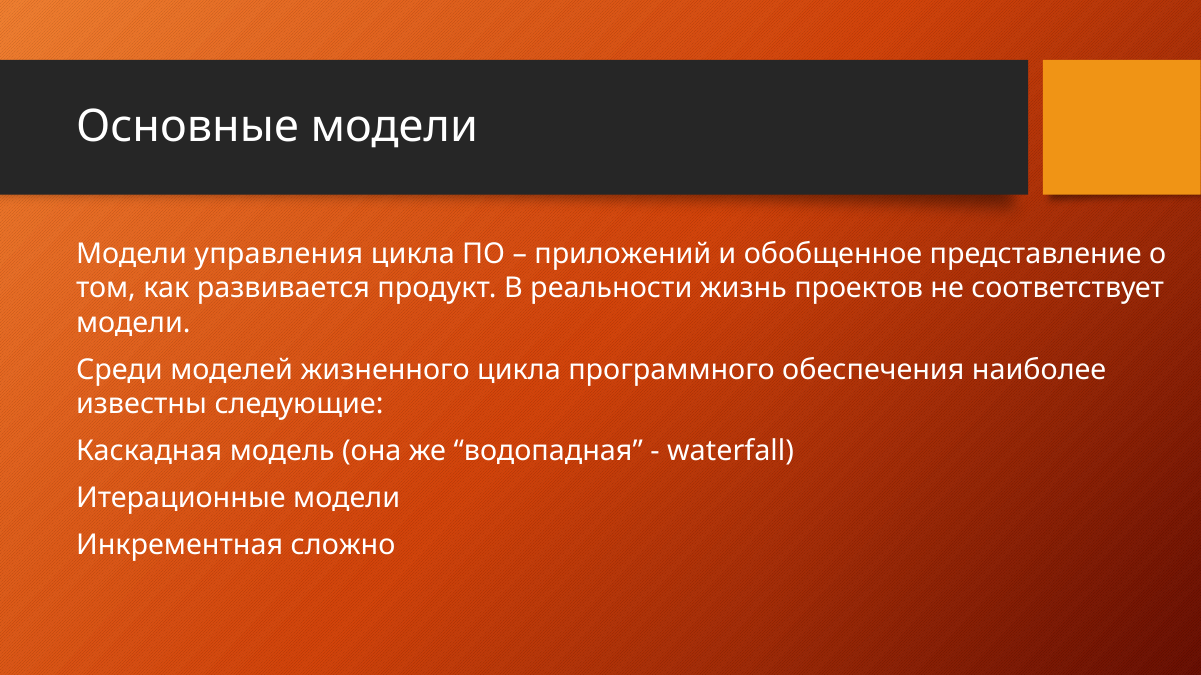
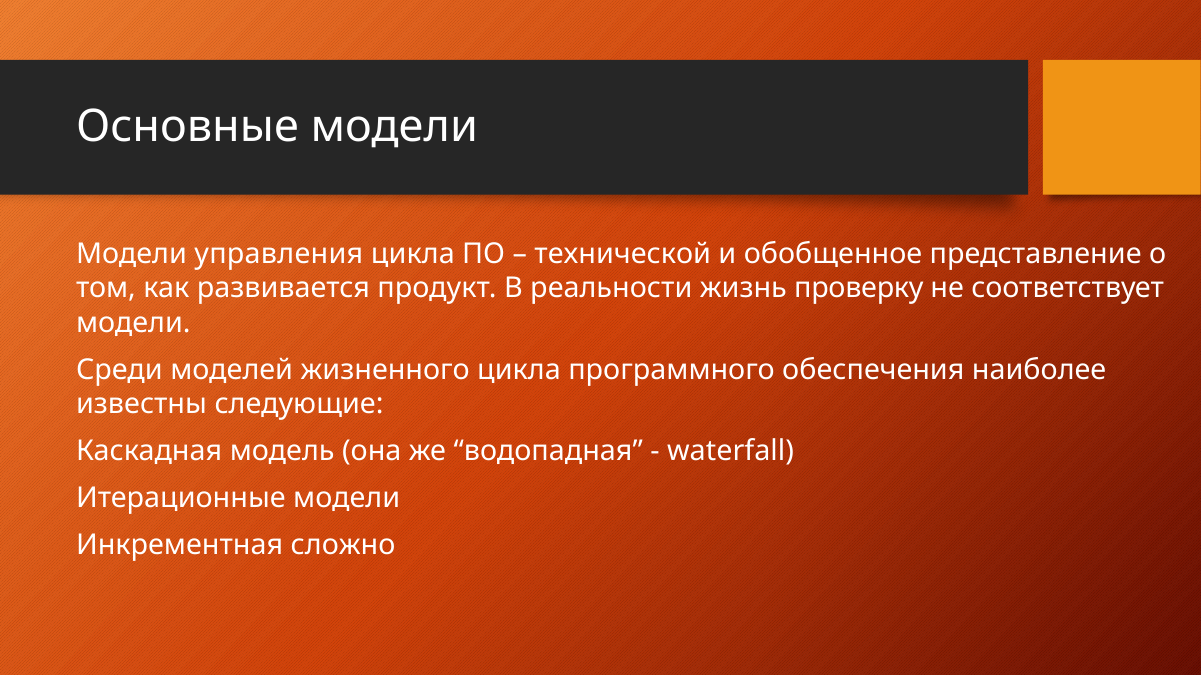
приложений: приложений -> технической (623, 254)
проектов: проектов -> проверку (859, 288)
